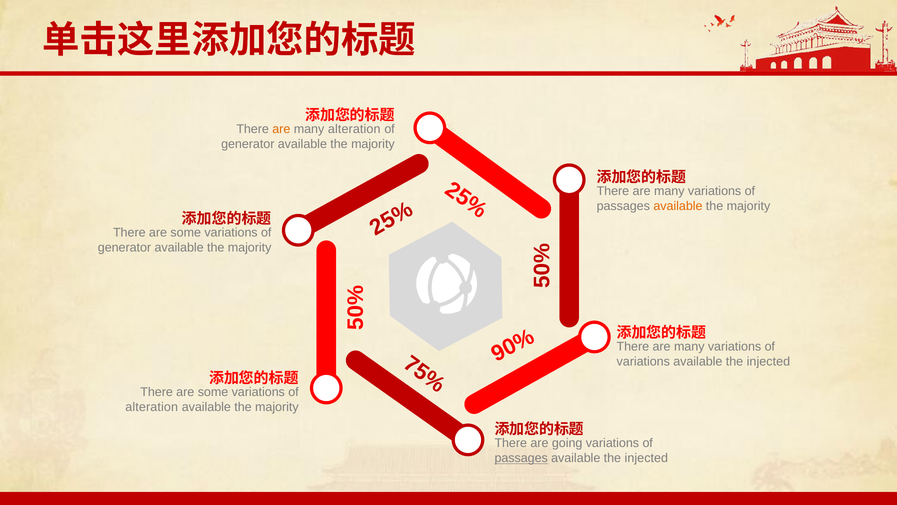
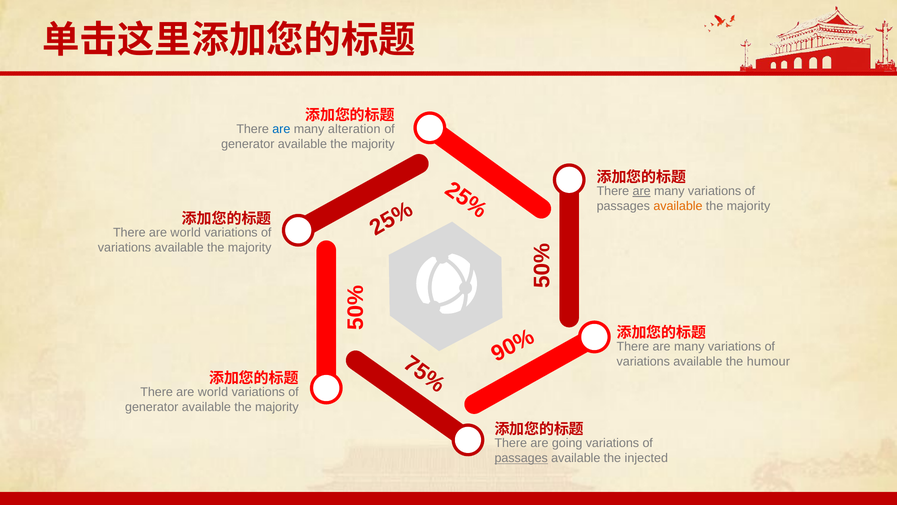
are colour: orange -> blue (281, 129)
are underline: none -> present (642, 191)
some: some -> world (186, 233)
generator: generator -> variations (124, 247)
injected: injected -> humour (768, 361)
some: some -> world (213, 392)
alteration: alteration -> generator (152, 407)
